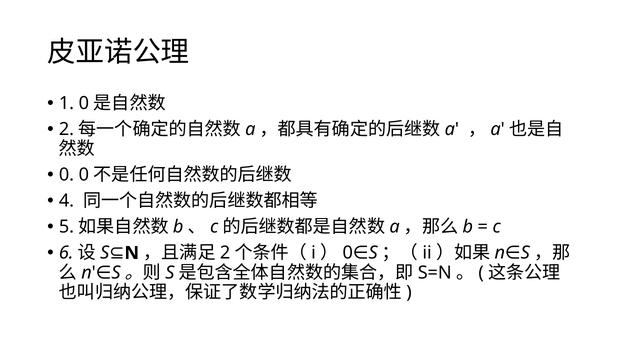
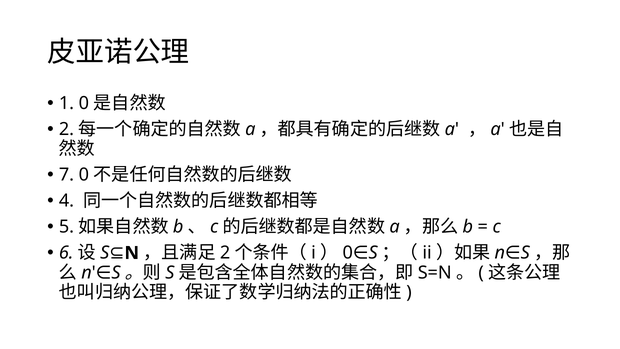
0: 0 -> 7 (66, 175)
